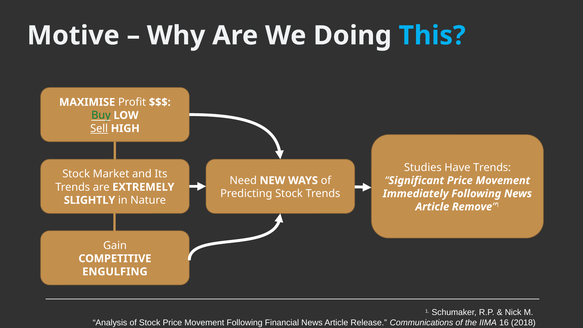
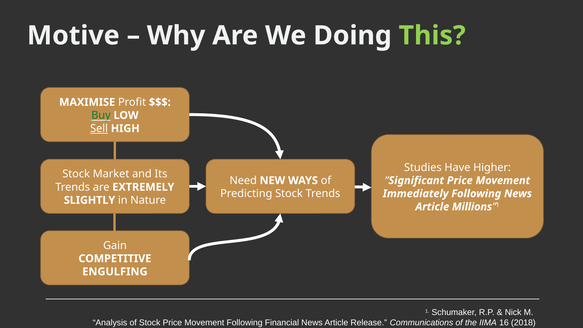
This colour: light blue -> light green (432, 36)
Have Trends: Trends -> Higher (492, 167)
Remove: Remove -> Millions (472, 207)
